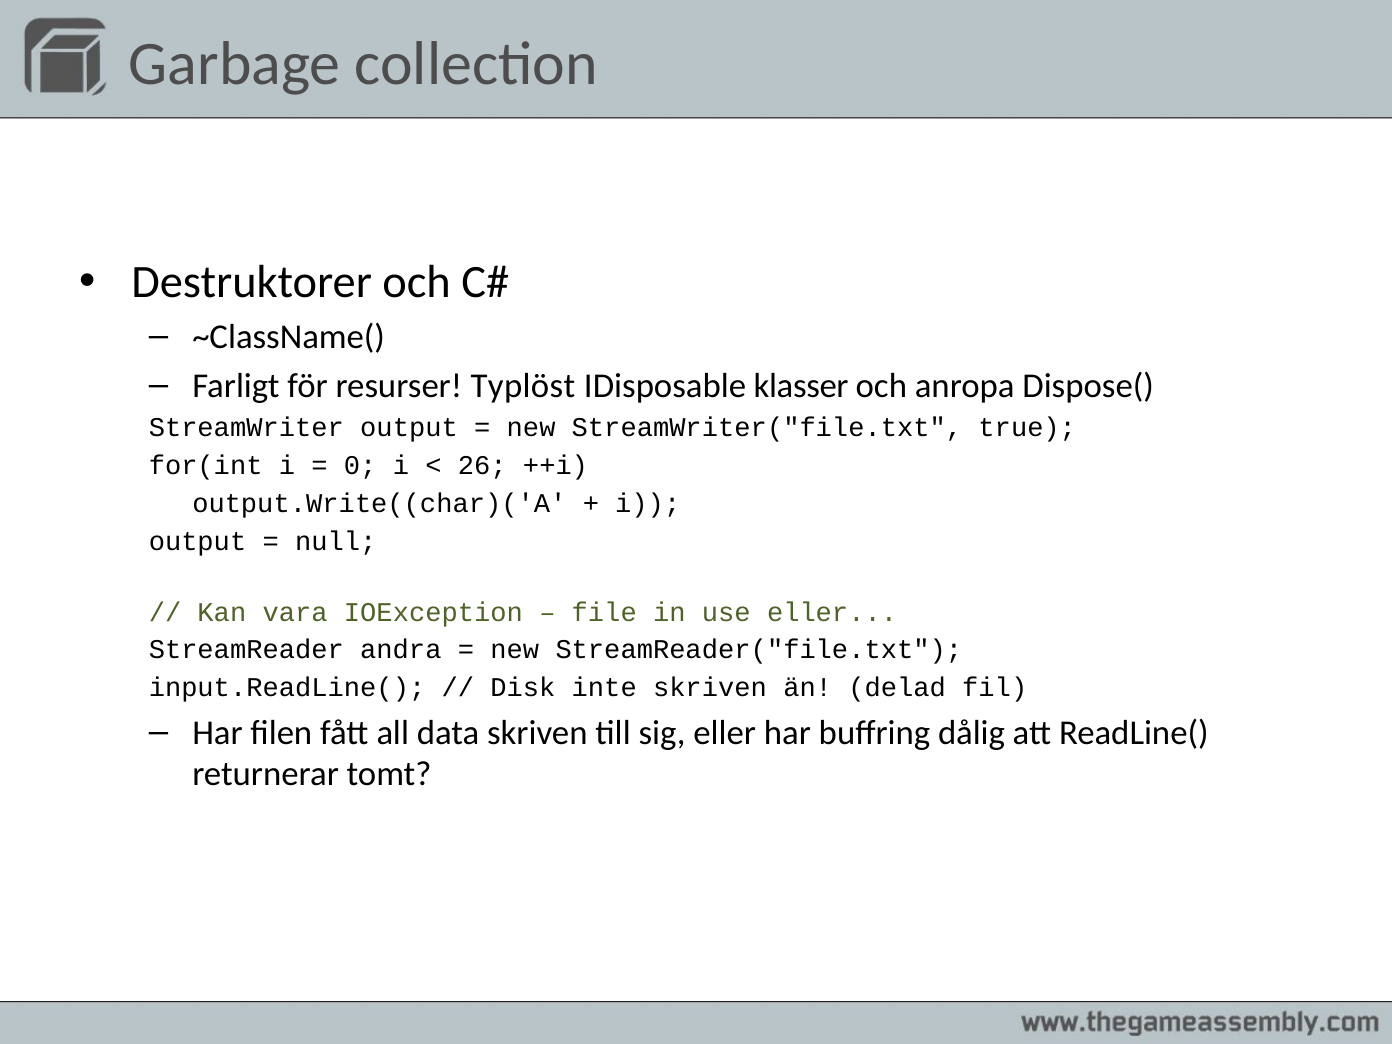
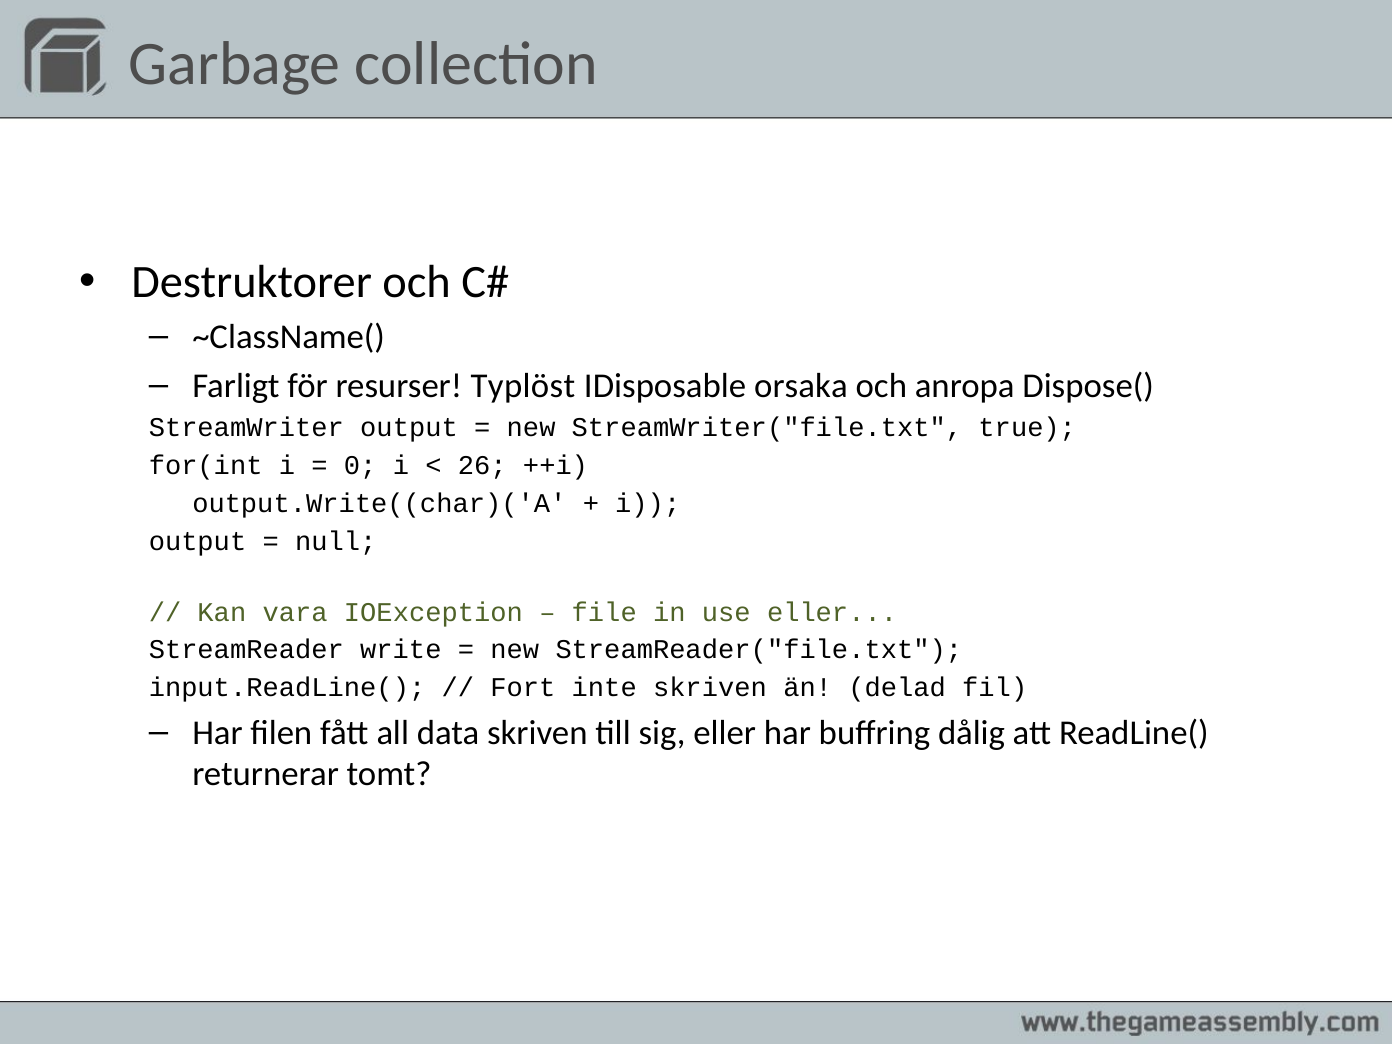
klasser: klasser -> orsaka (801, 386)
andra: andra -> write (401, 650)
Disk: Disk -> Fort (523, 688)
